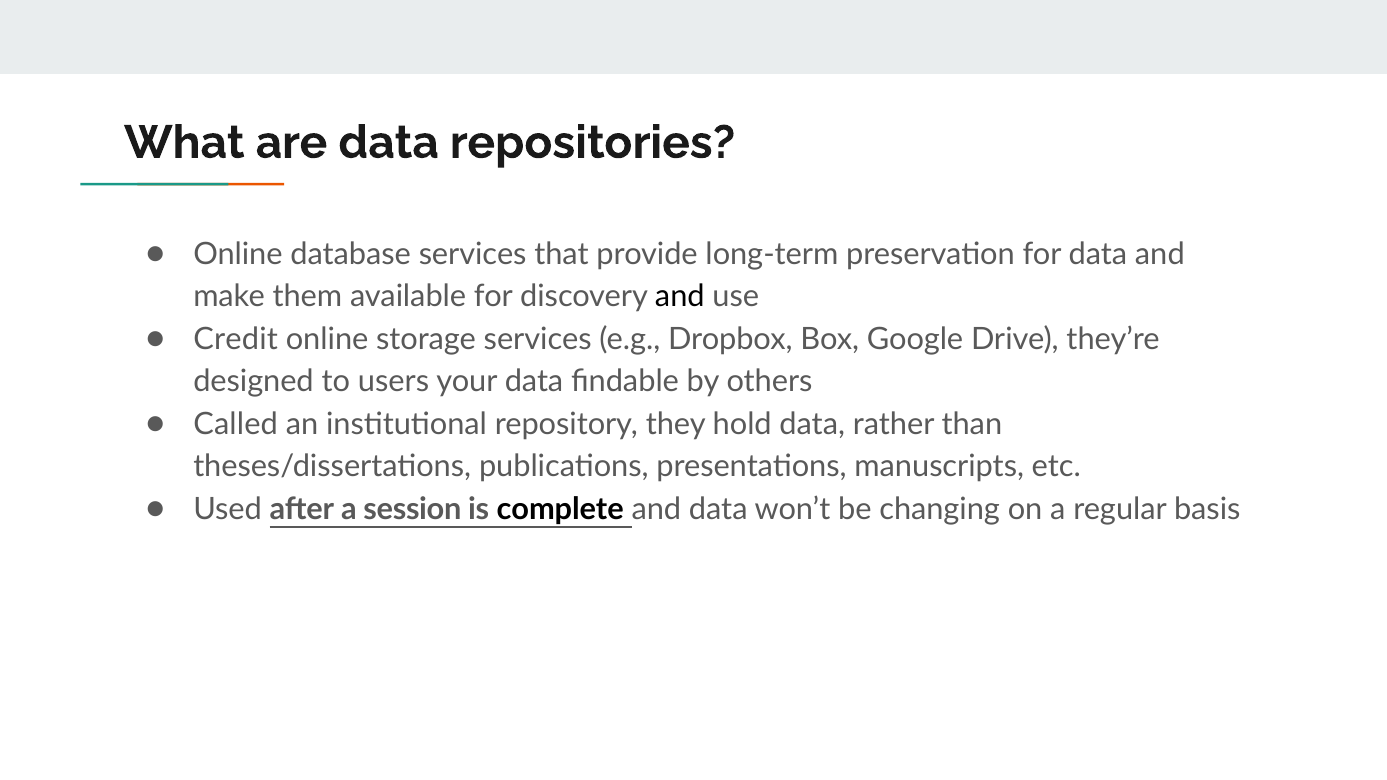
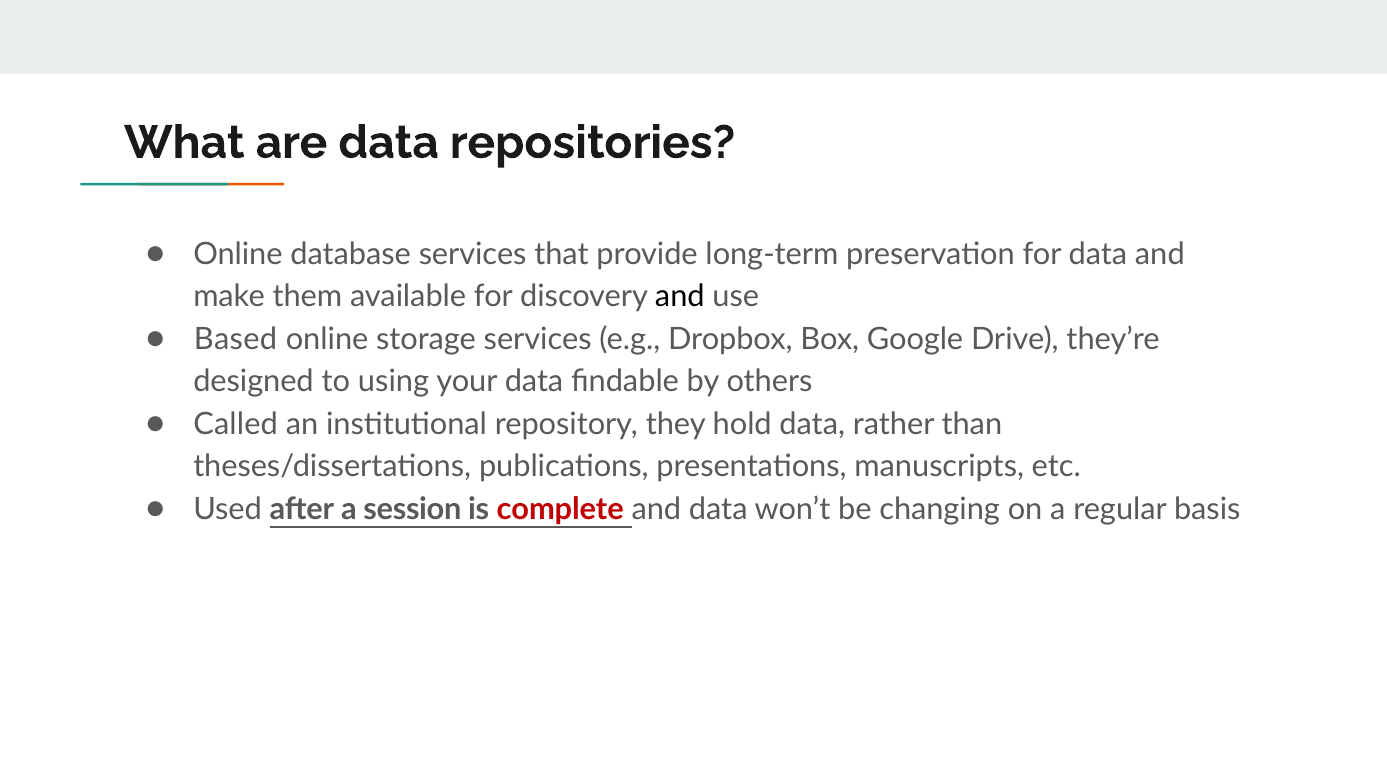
Credit: Credit -> Based (236, 339)
users: users -> using (394, 382)
complete colour: black -> red (560, 509)
